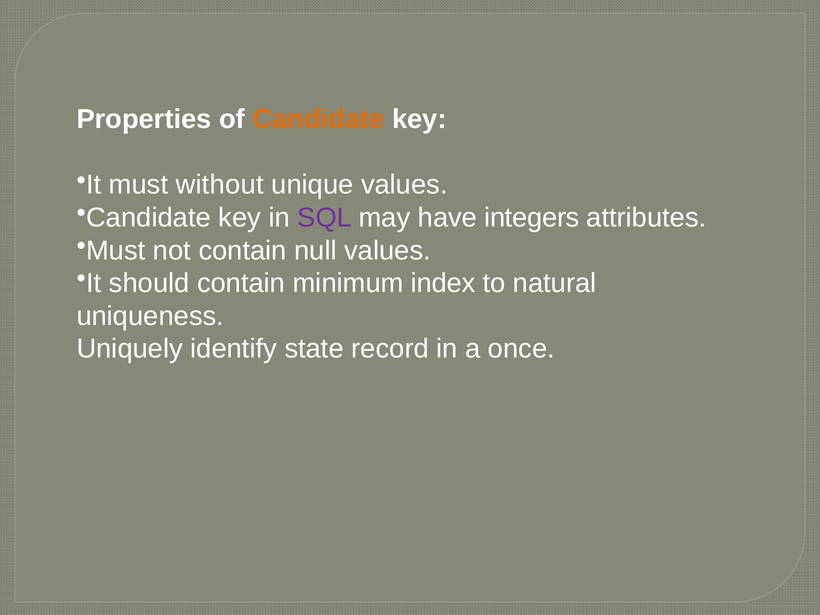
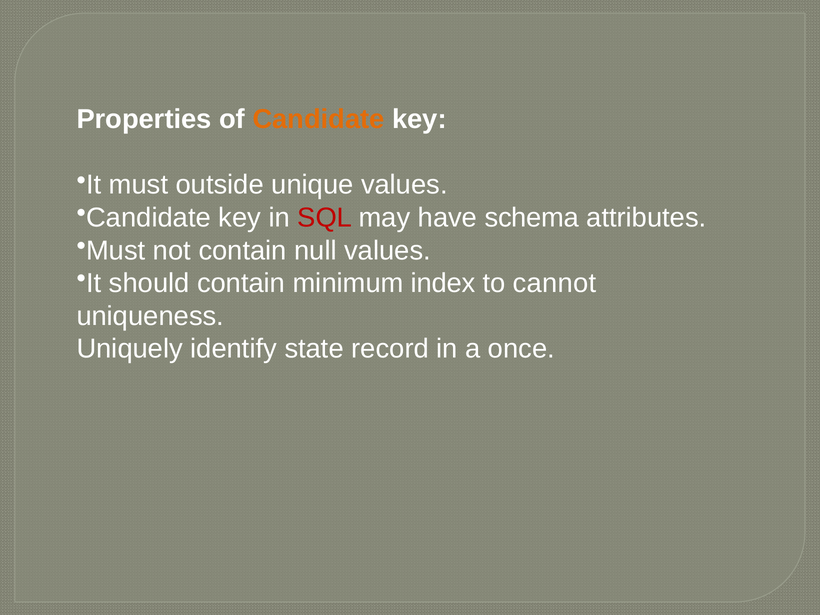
without: without -> outside (220, 185)
SQL colour: purple -> red (325, 218)
integers: integers -> schema (532, 218)
natural: natural -> cannot (554, 283)
